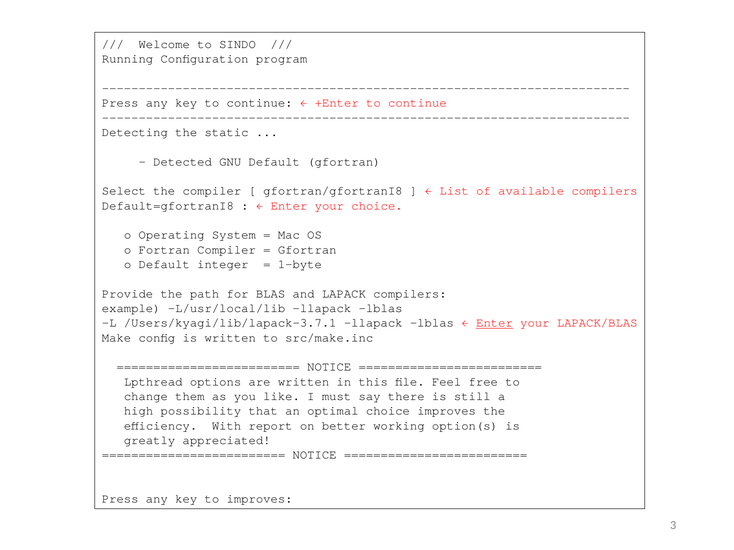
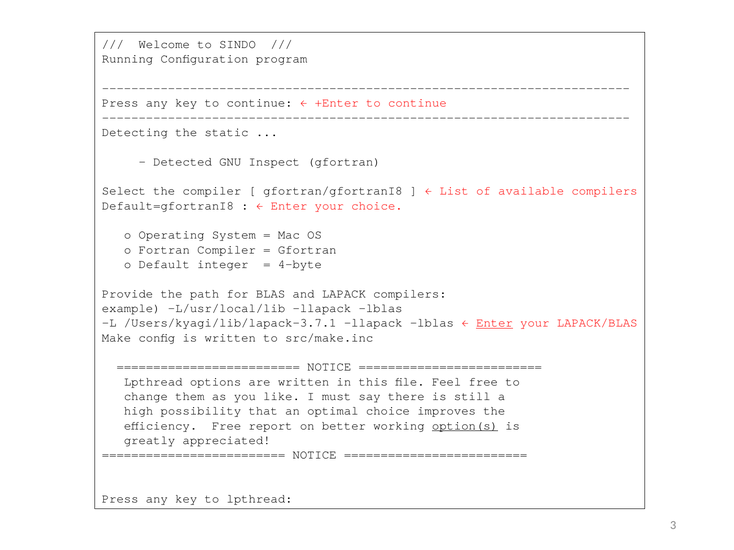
GNU Default: Default -> Inspect (274, 162)
1-byte: 1-byte -> 4-byte (300, 264)
efficiency With: With -> Free (227, 426)
option(s underline: none -> present (465, 426)
to improves: improves -> lpthread (260, 499)
